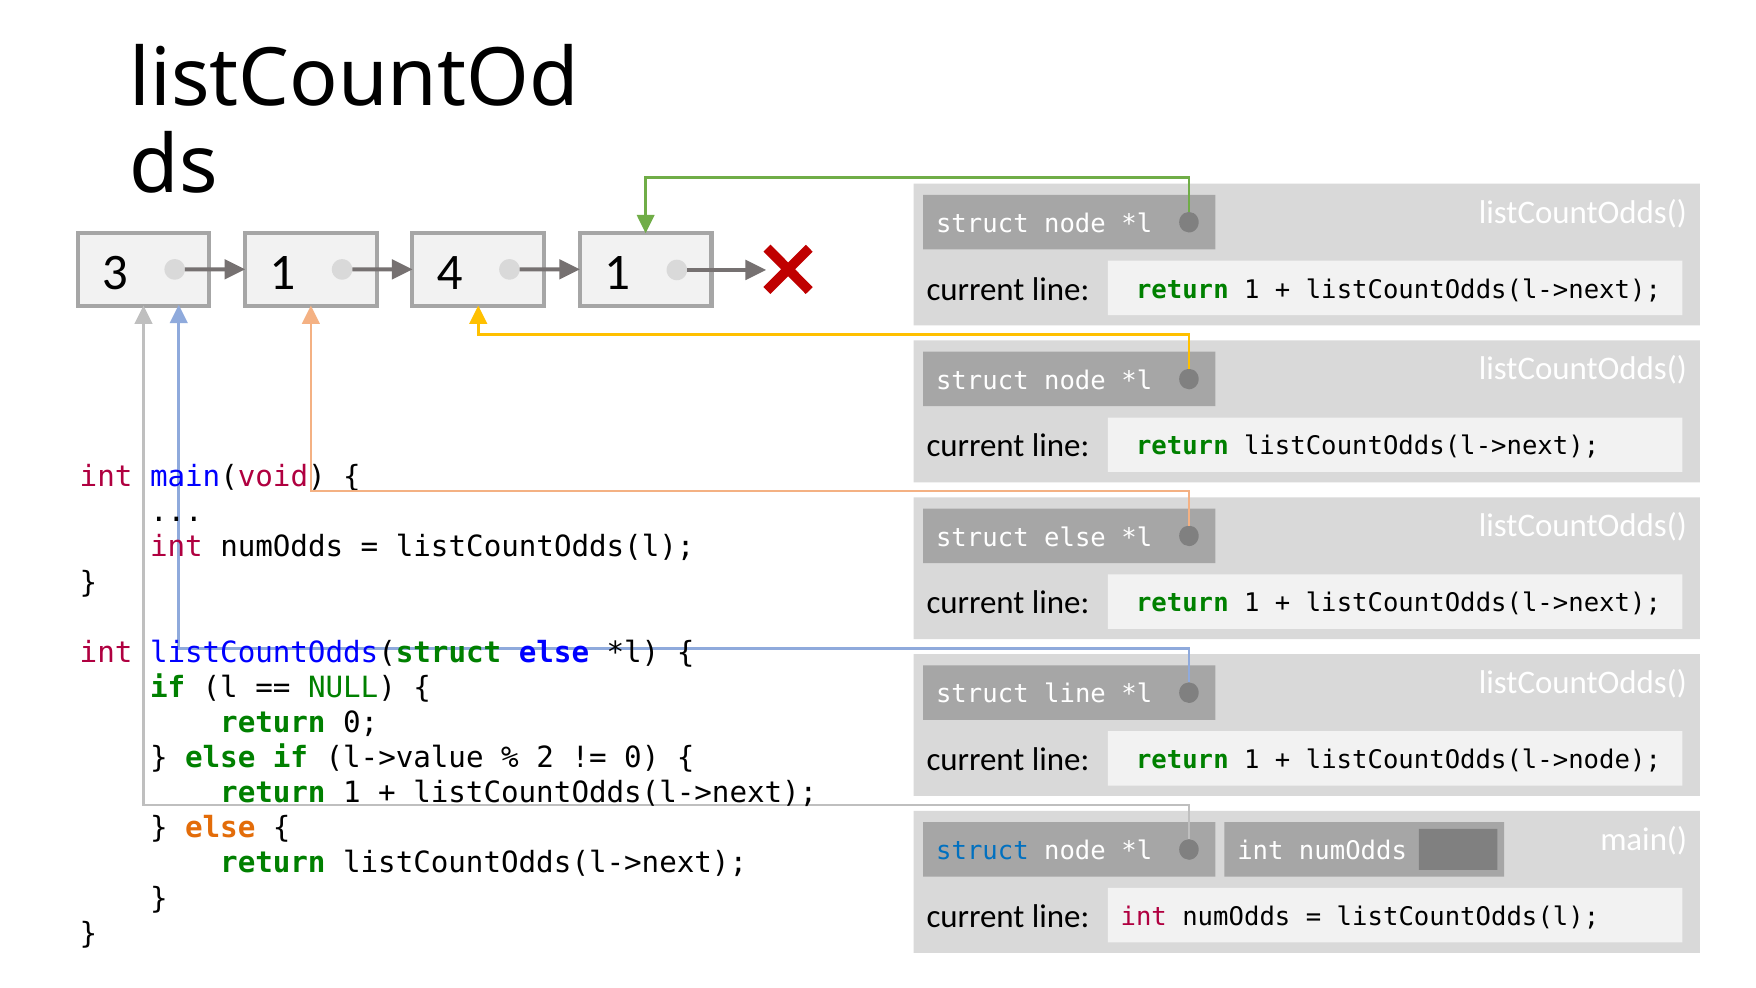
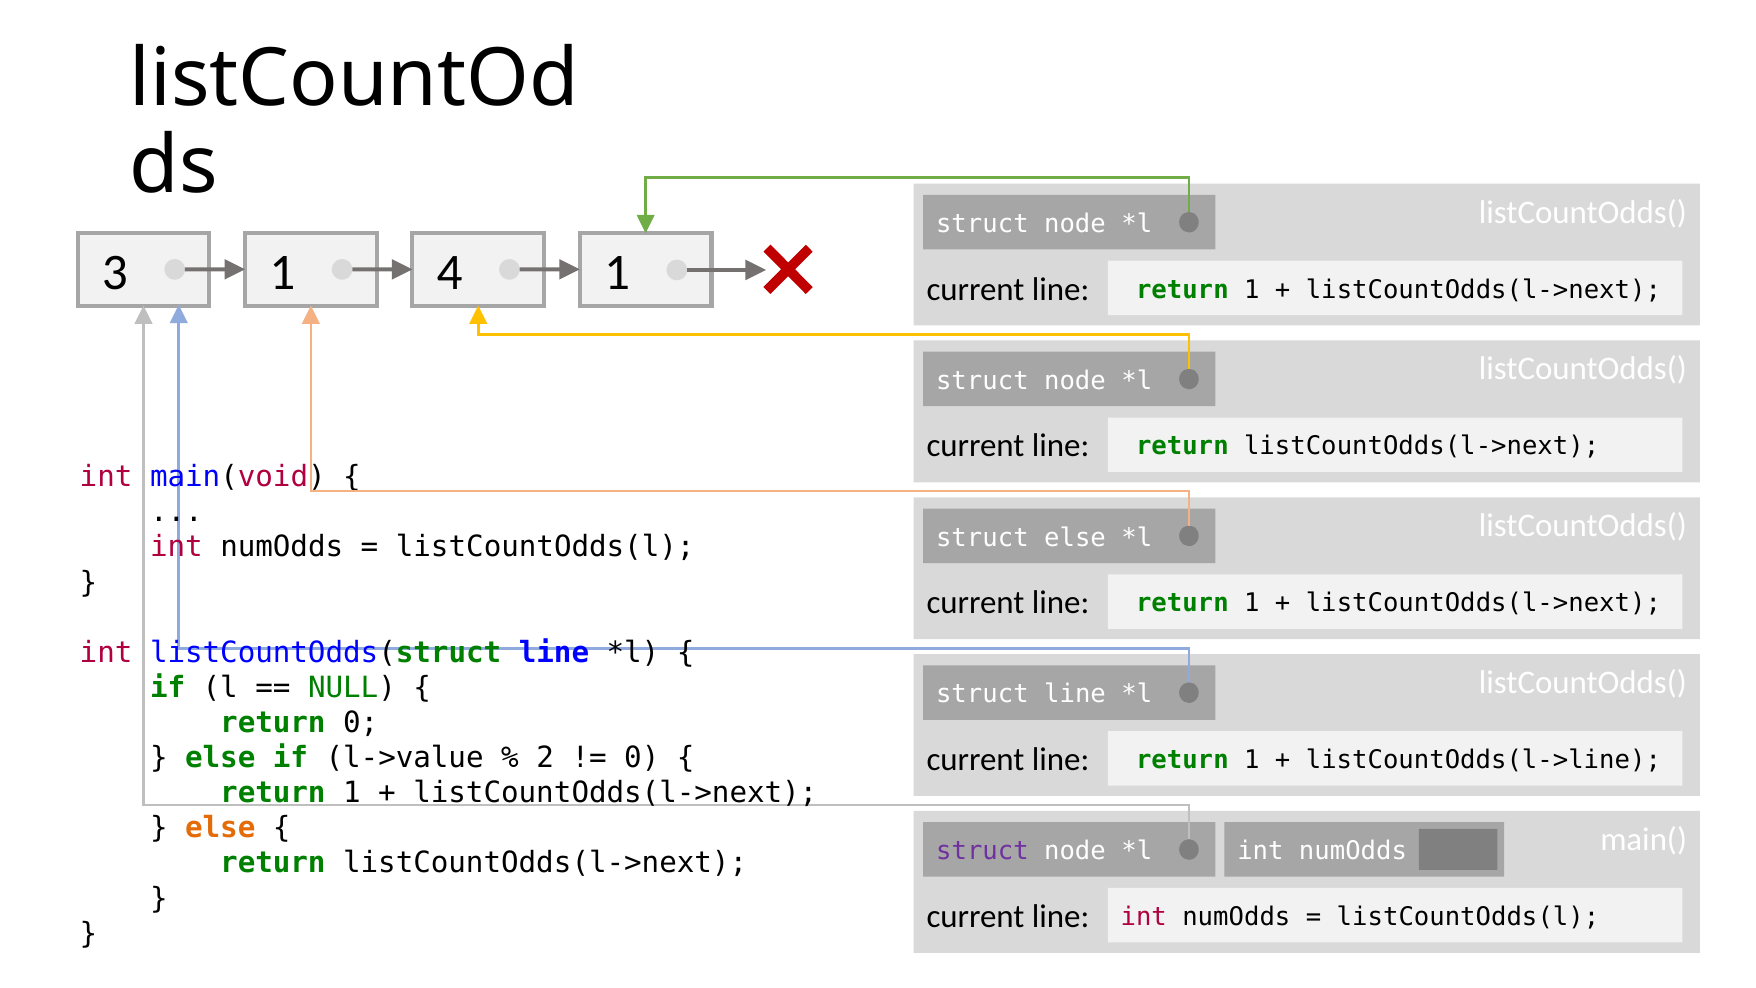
listCountOdds(struct else: else -> line (554, 652)
listCountOdds(l->node: listCountOdds(l->node -> listCountOdds(l->line (1483, 760)
struct colour: blue -> purple (982, 851)
